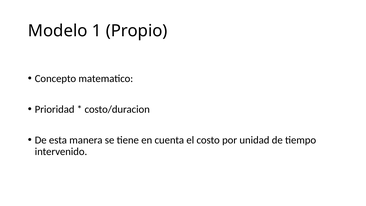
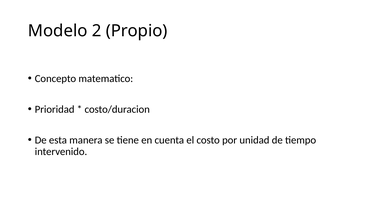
1: 1 -> 2 (97, 31)
